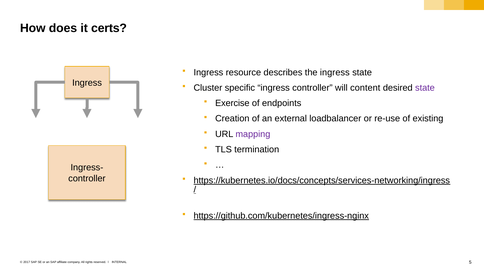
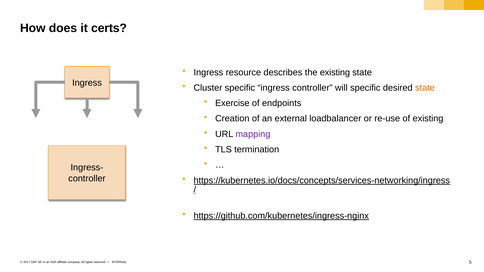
the ingress: ingress -> existing (335, 72)
will content: content -> specific (365, 88)
state colour: purple -> orange (425, 88)
